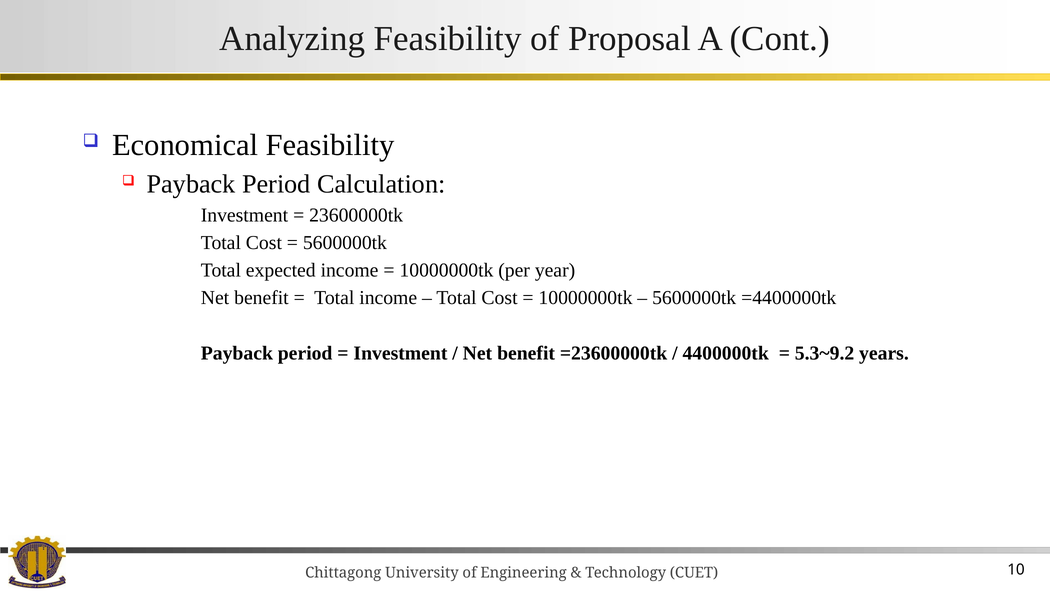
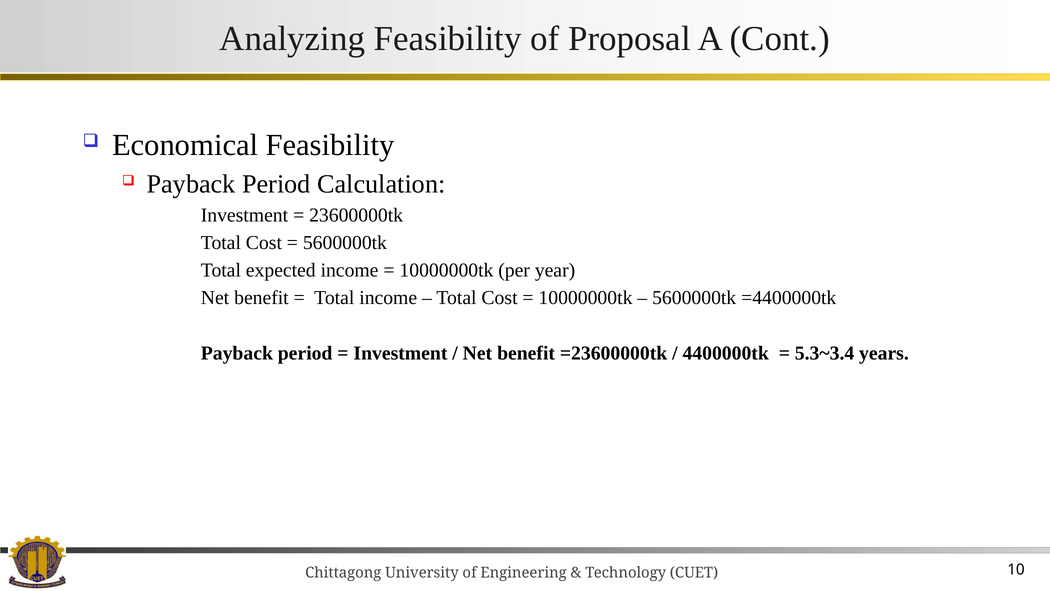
5.3~9.2: 5.3~9.2 -> 5.3~3.4 (825, 353)
